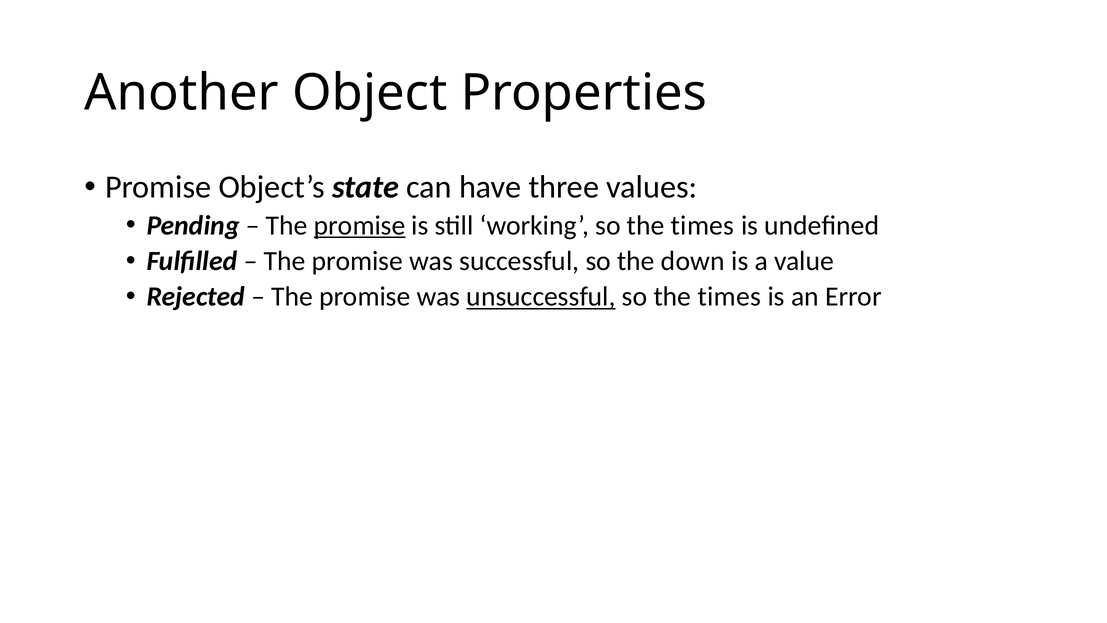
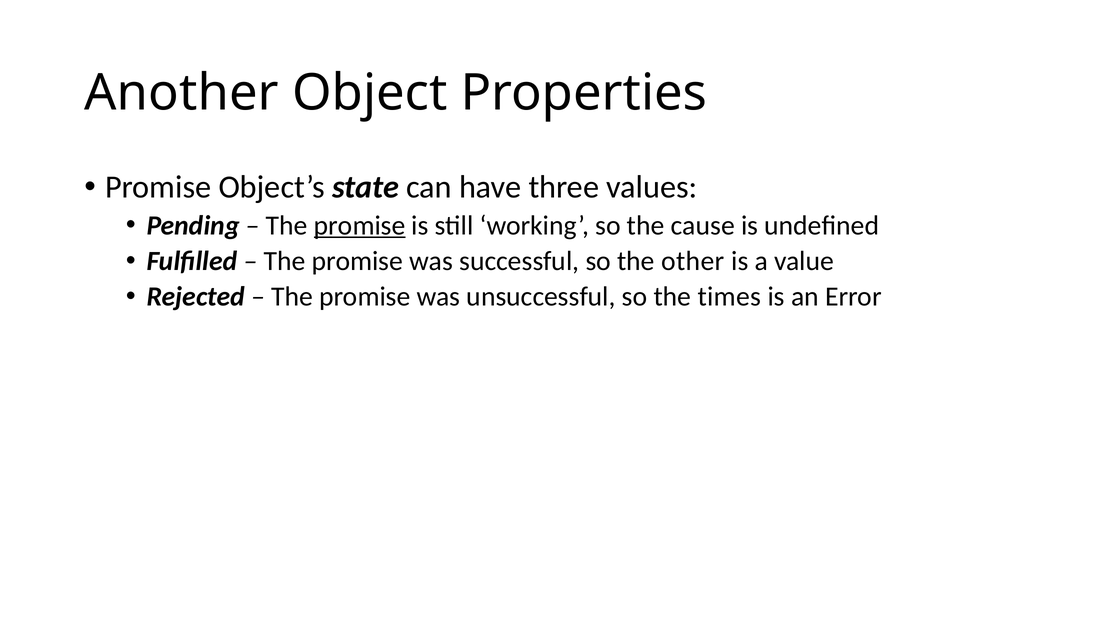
working so the times: times -> cause (703, 225)
down: down -> other (693, 261)
unsuccessful underline: present -> none (541, 297)
